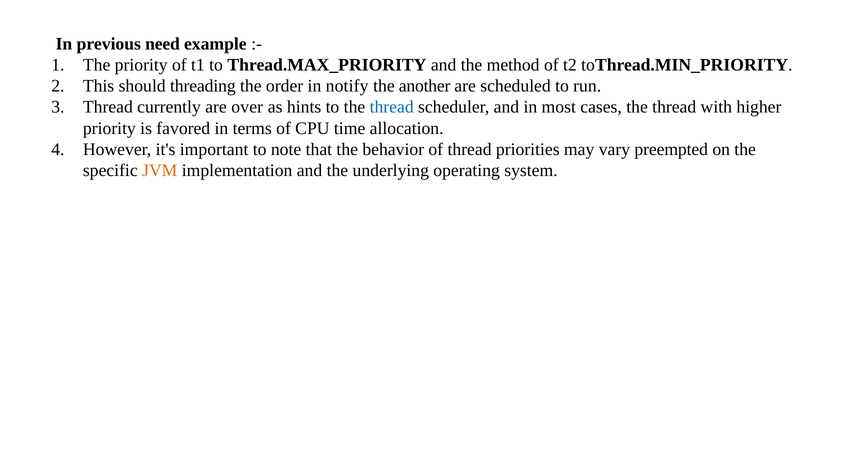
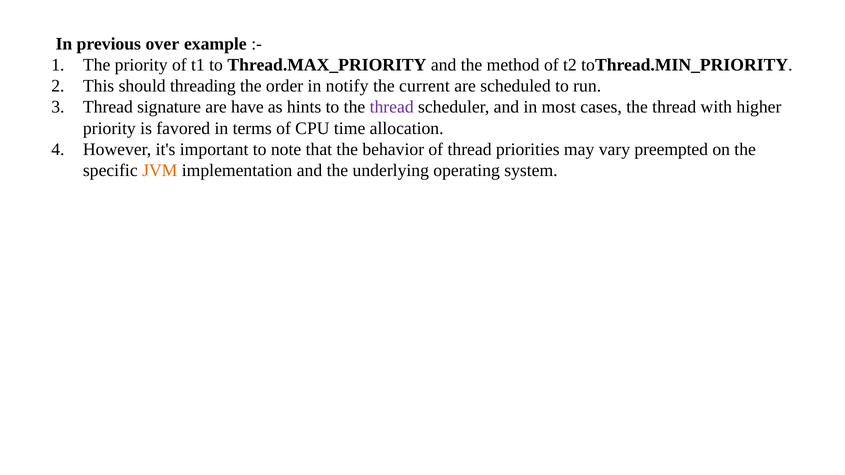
need: need -> over (162, 44)
another: another -> current (424, 86)
currently: currently -> signature (169, 107)
over: over -> have (247, 107)
thread colour: blue -> purple (392, 107)
